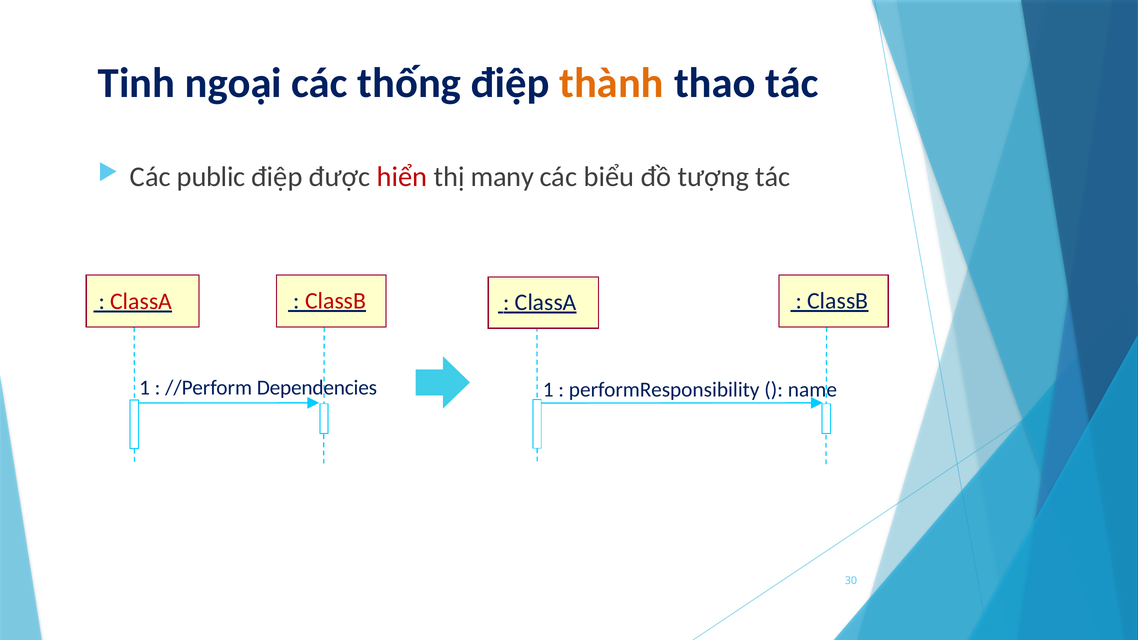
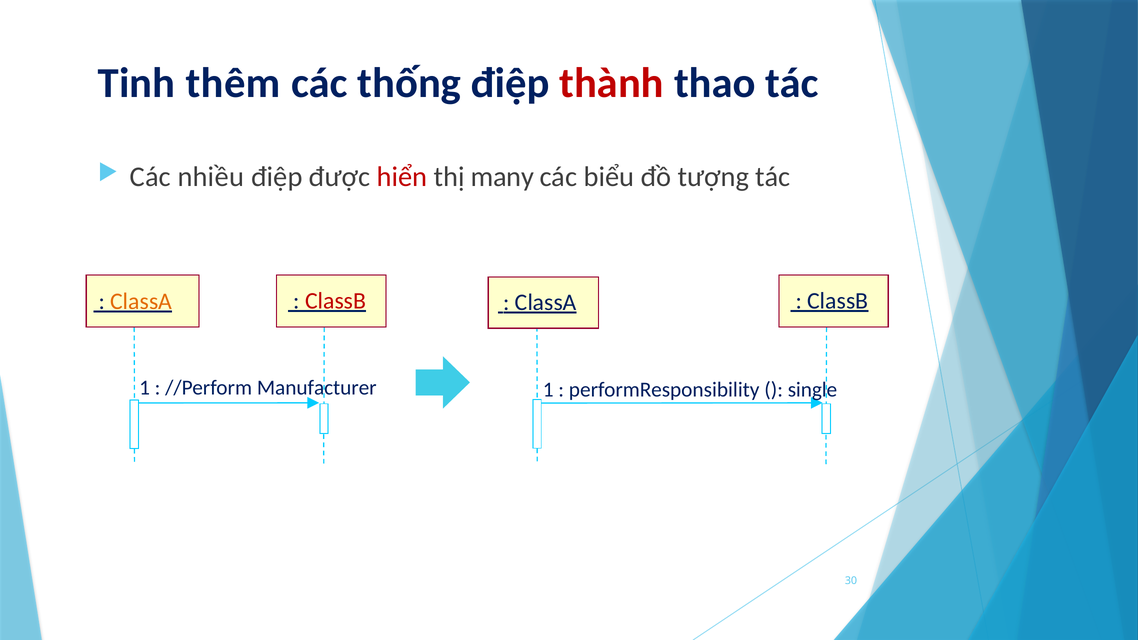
ngoại: ngoại -> thêm (233, 83)
thành colour: orange -> red (612, 83)
public: public -> nhiều (211, 177)
ClassA colour: red -> orange (141, 301)
Dependencies: Dependencies -> Manufacturer (317, 388)
name: name -> single (812, 390)
